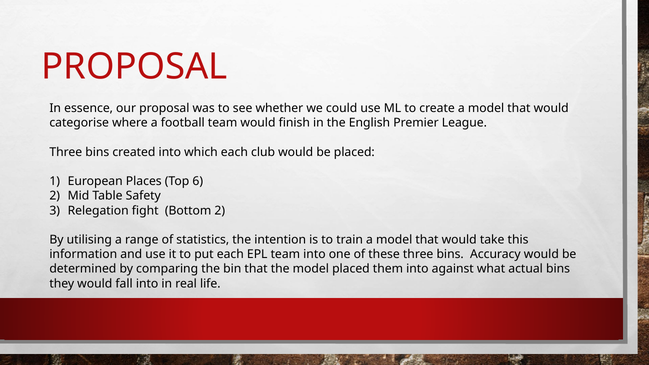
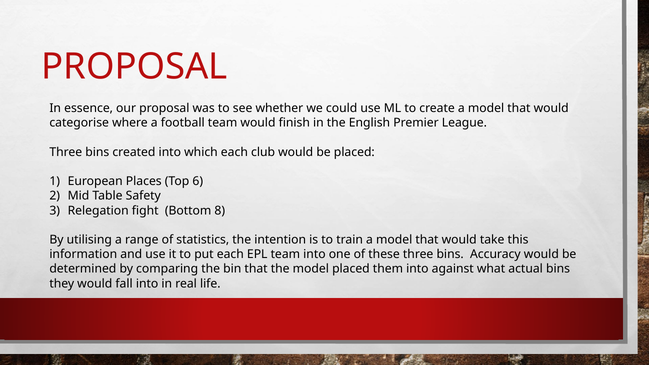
Bottom 2: 2 -> 8 (220, 211)
